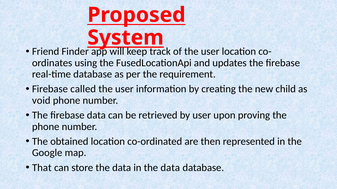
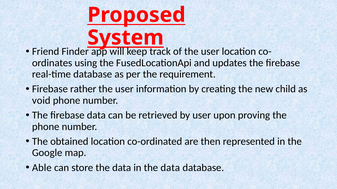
called: called -> rather (83, 89)
That: That -> Able (42, 168)
